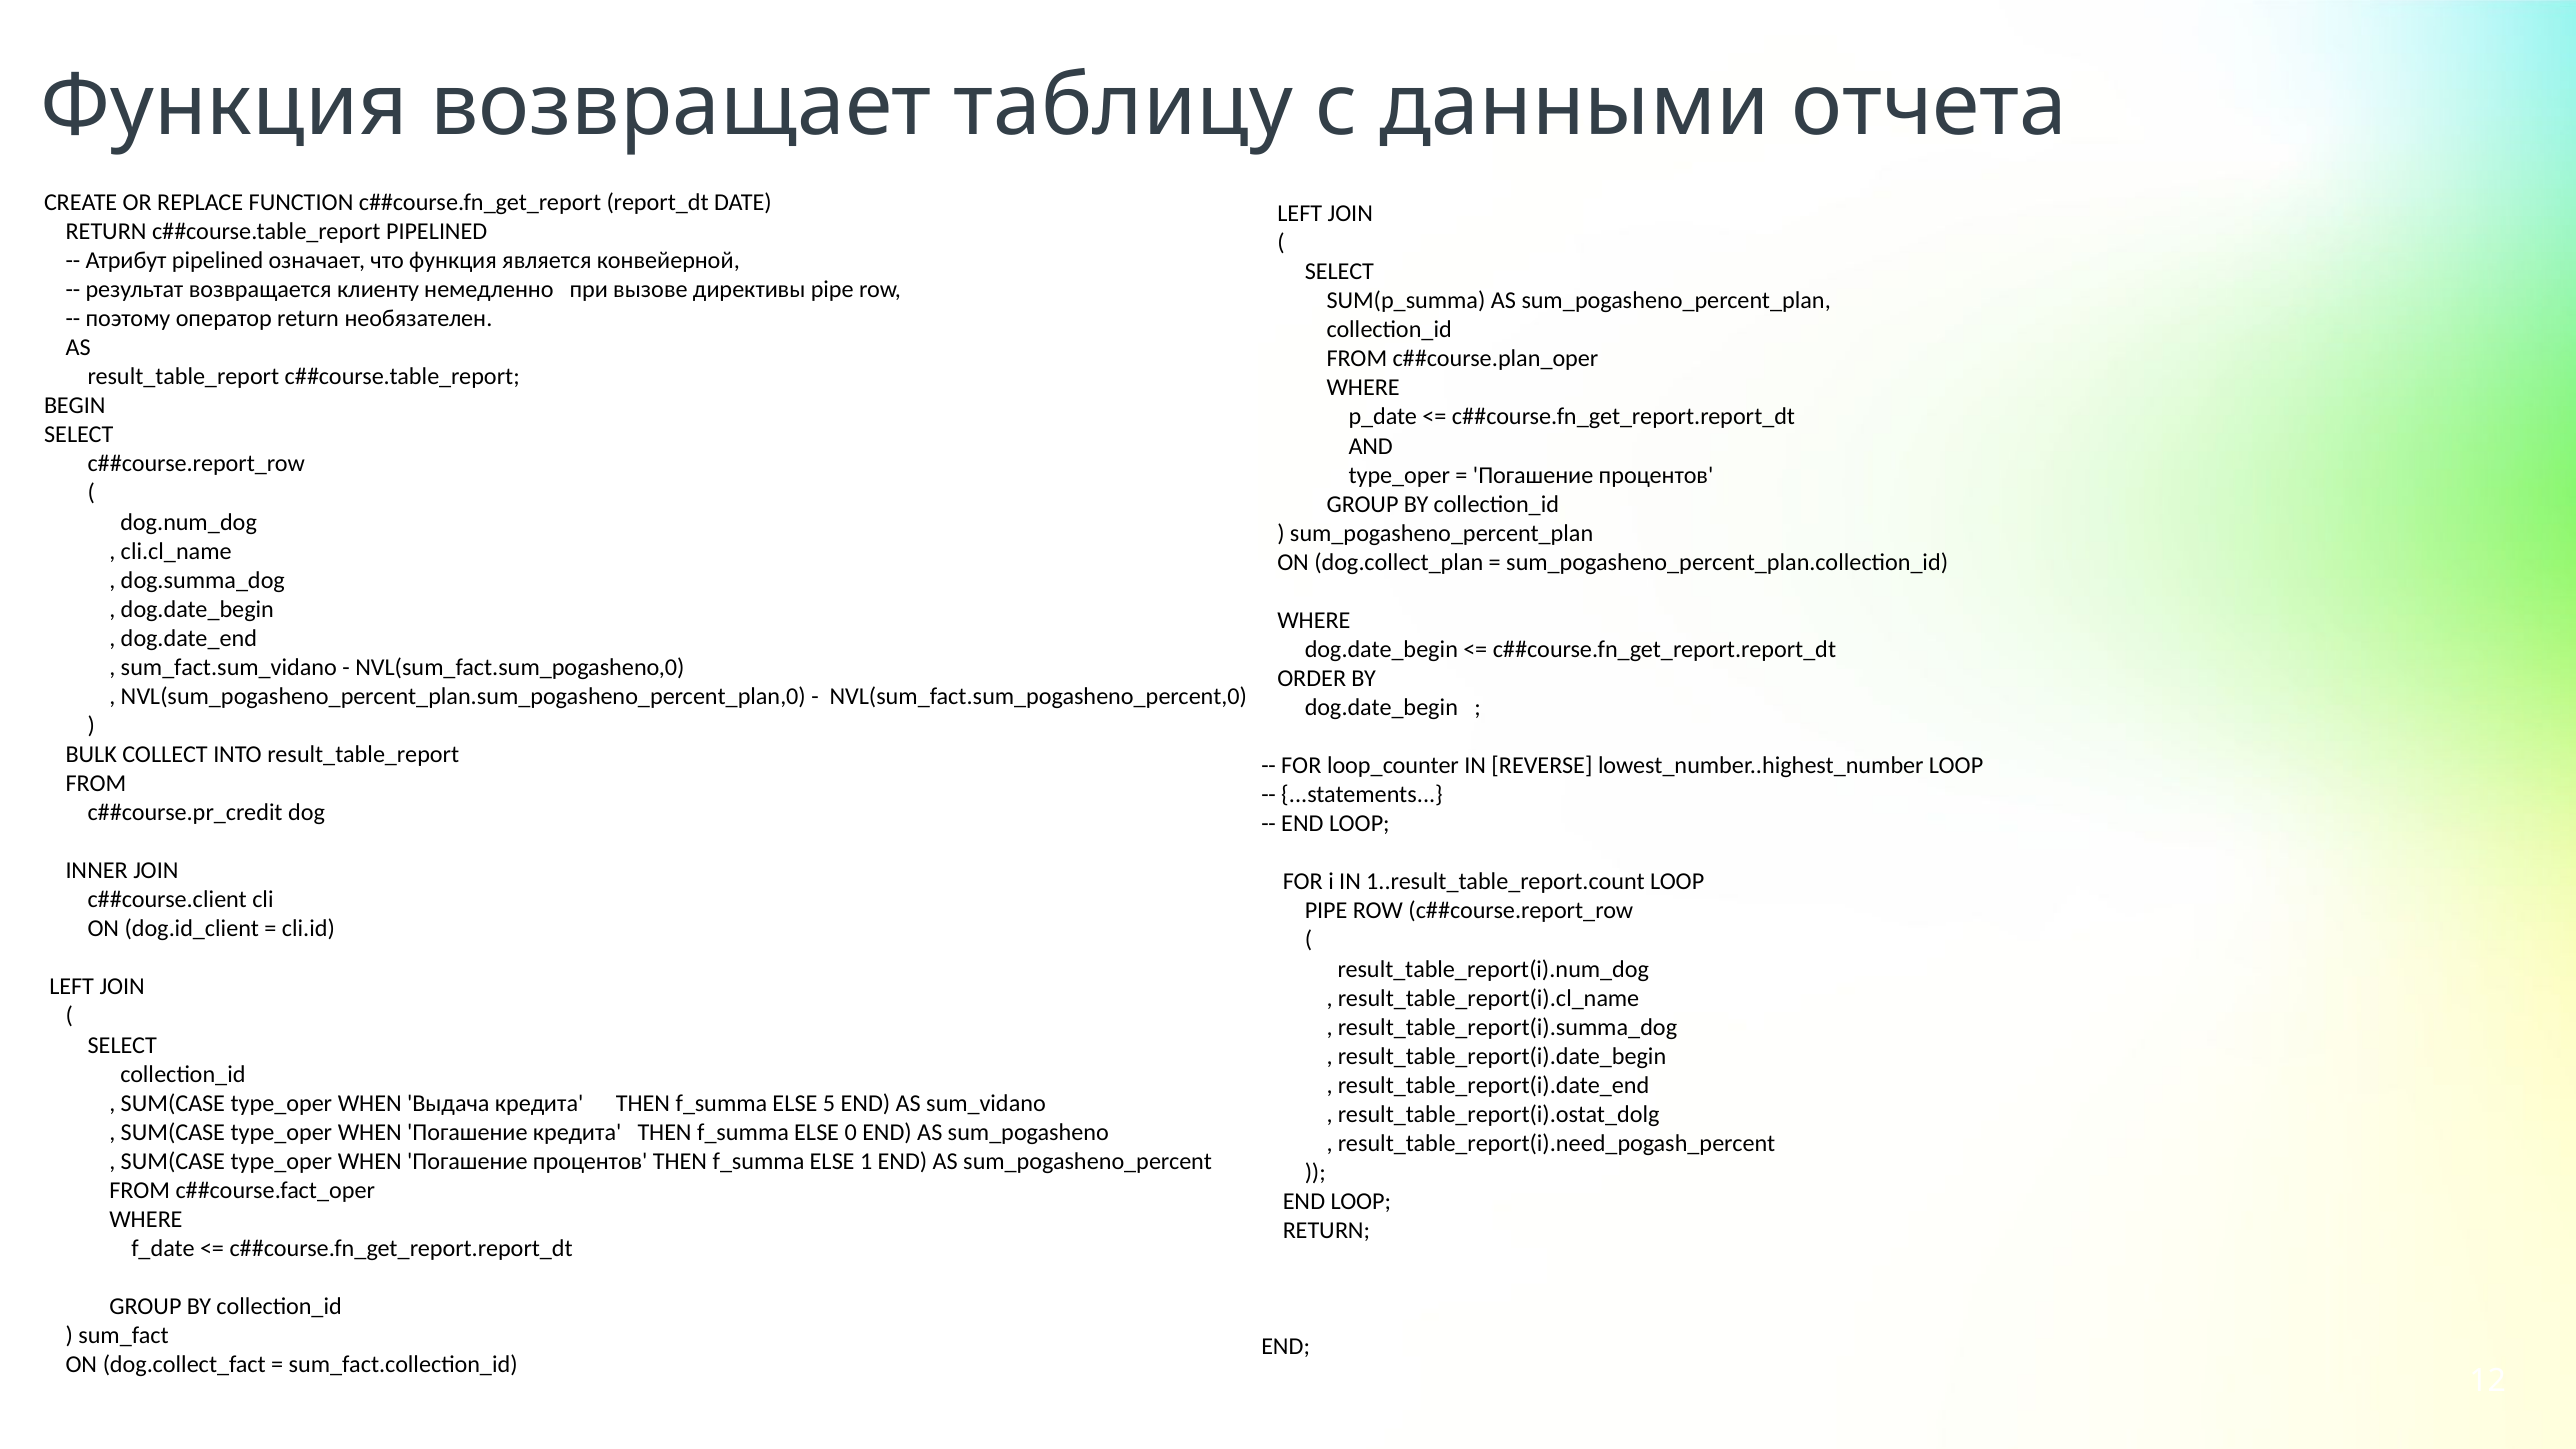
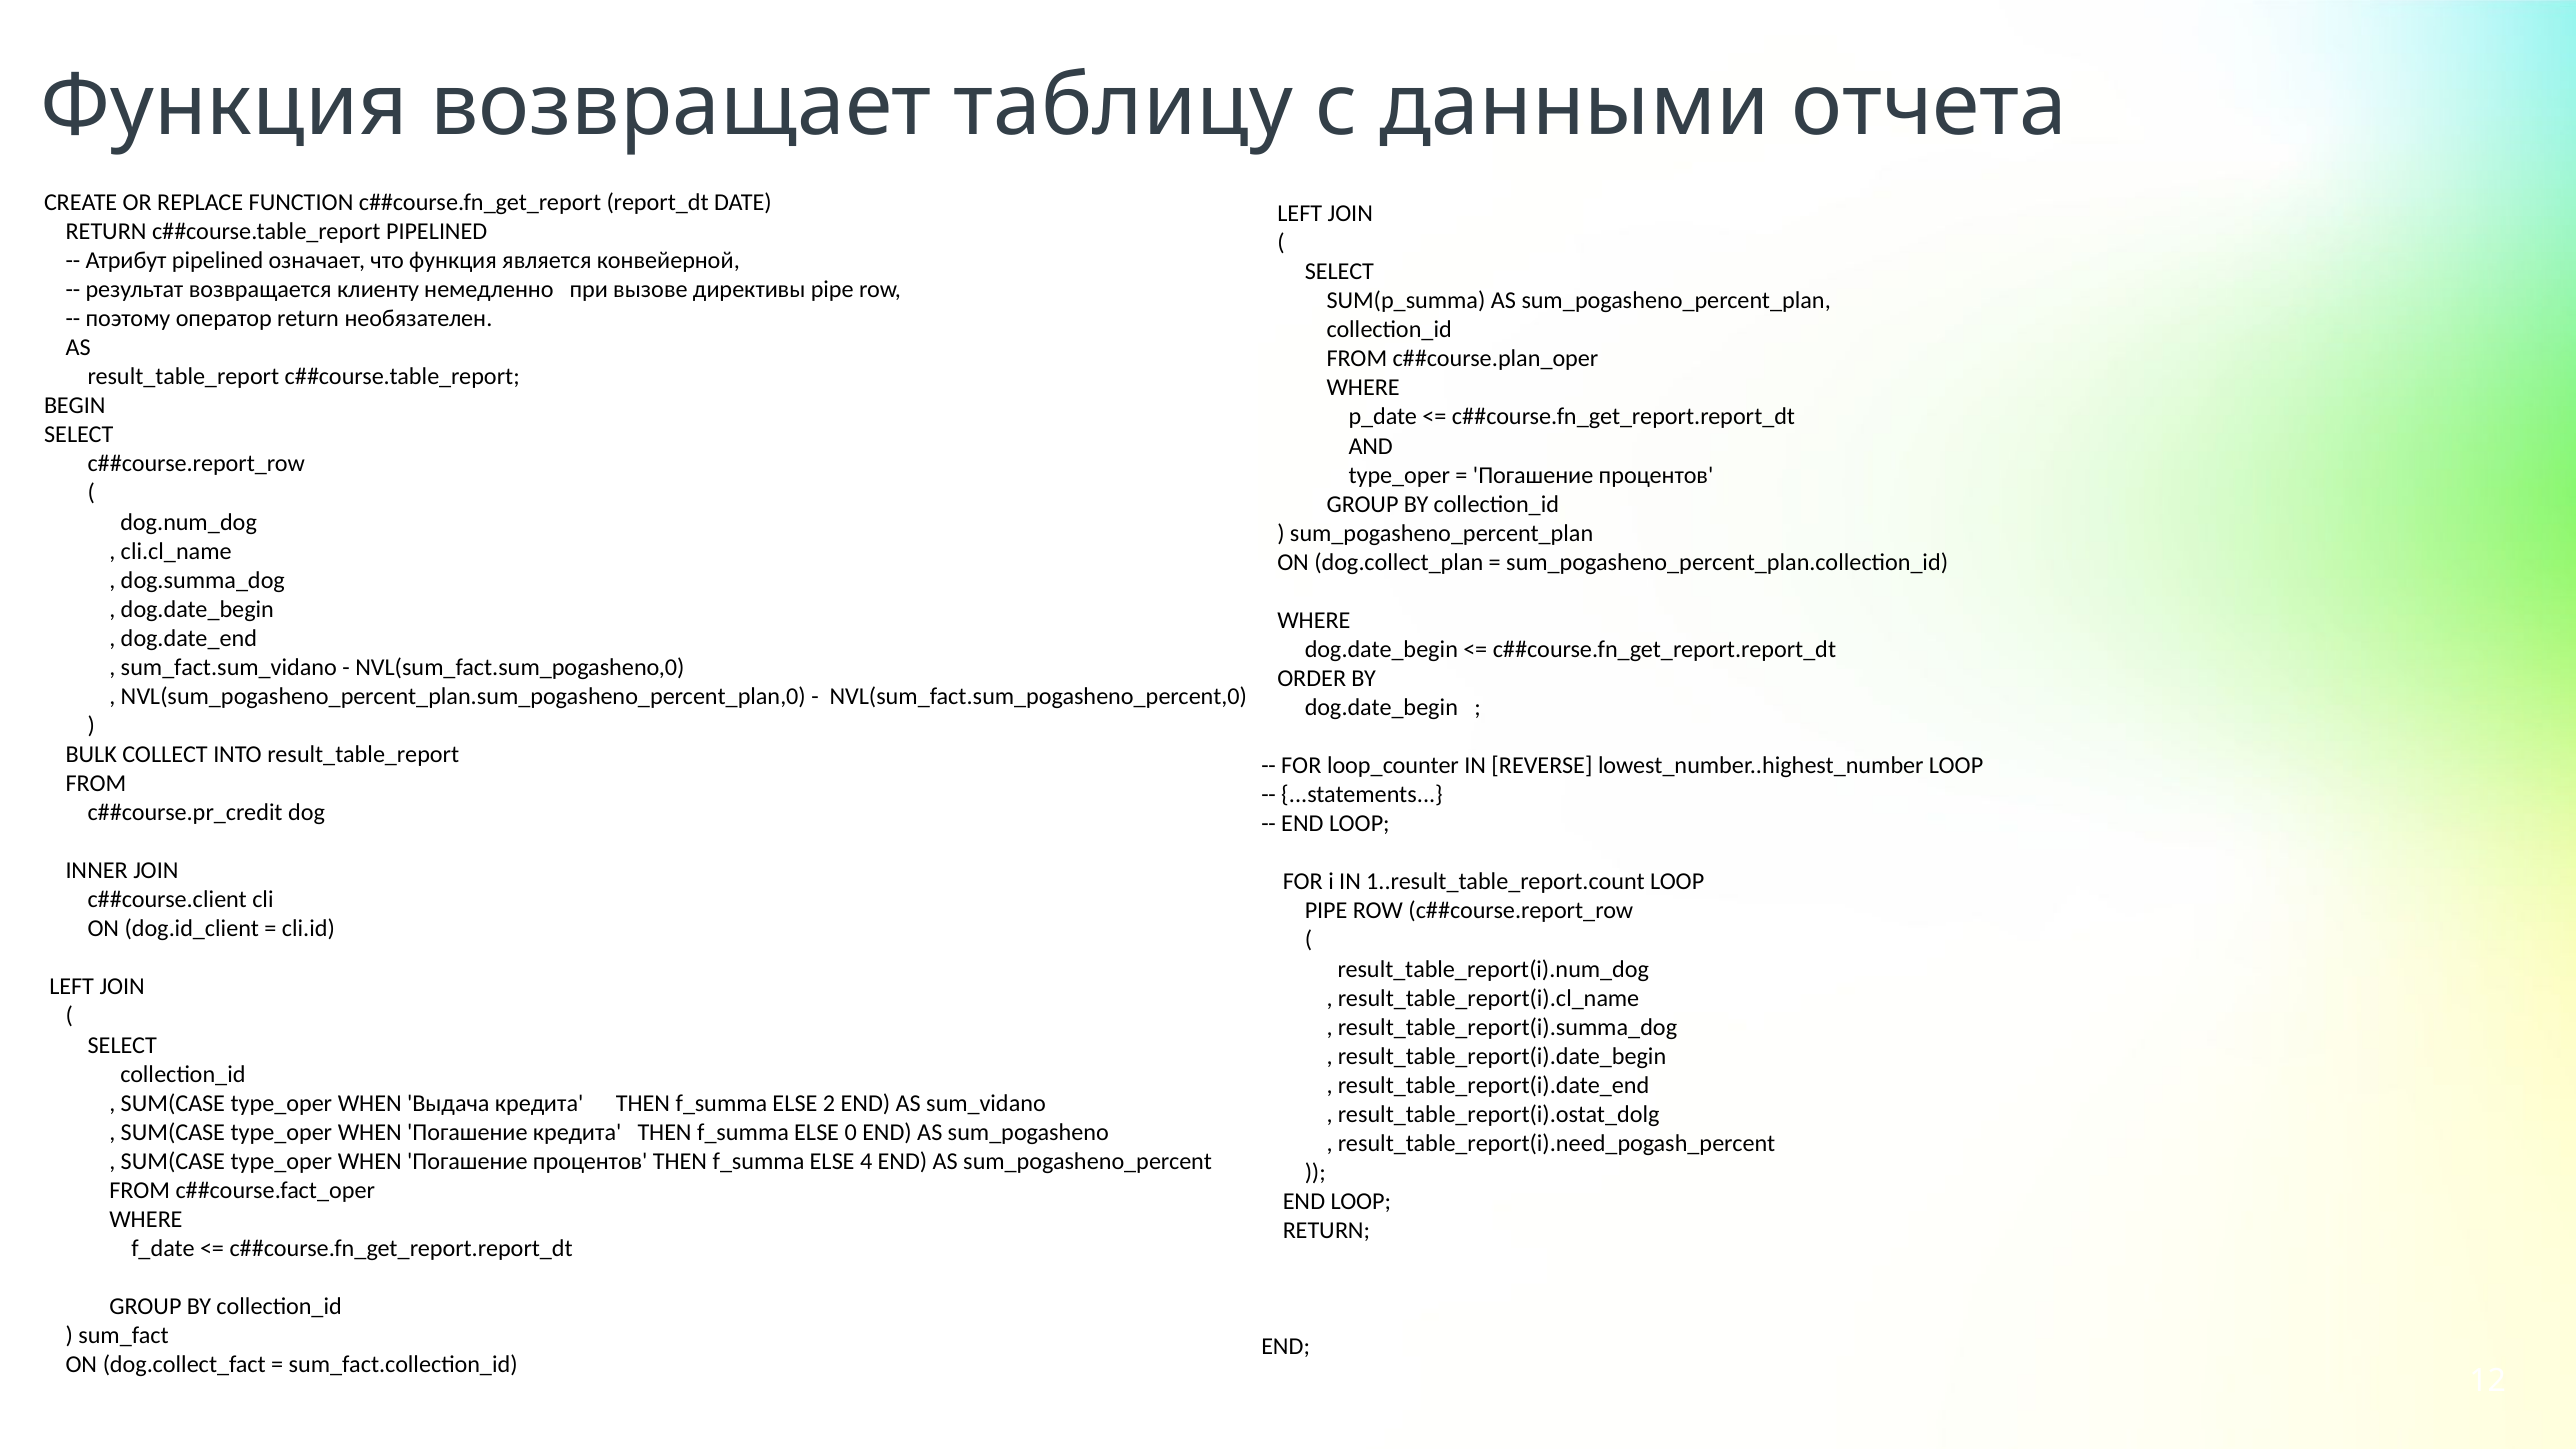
5: 5 -> 2 (829, 1103)
1: 1 -> 4 (866, 1161)
